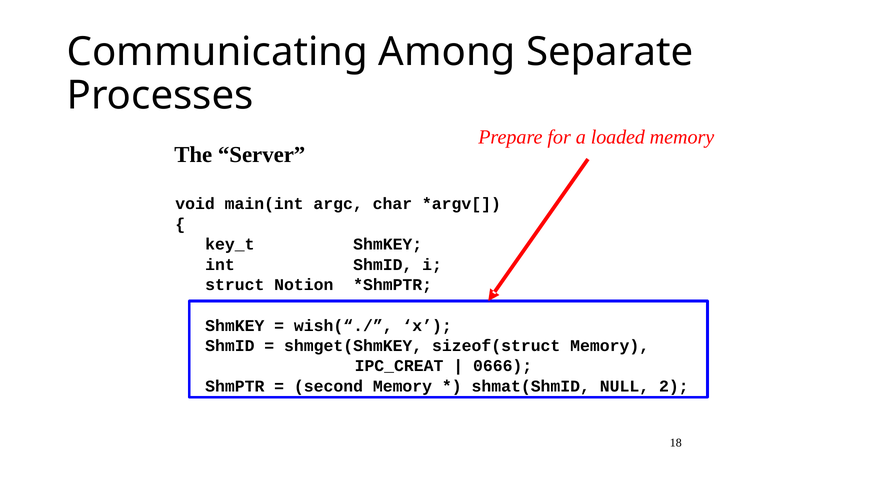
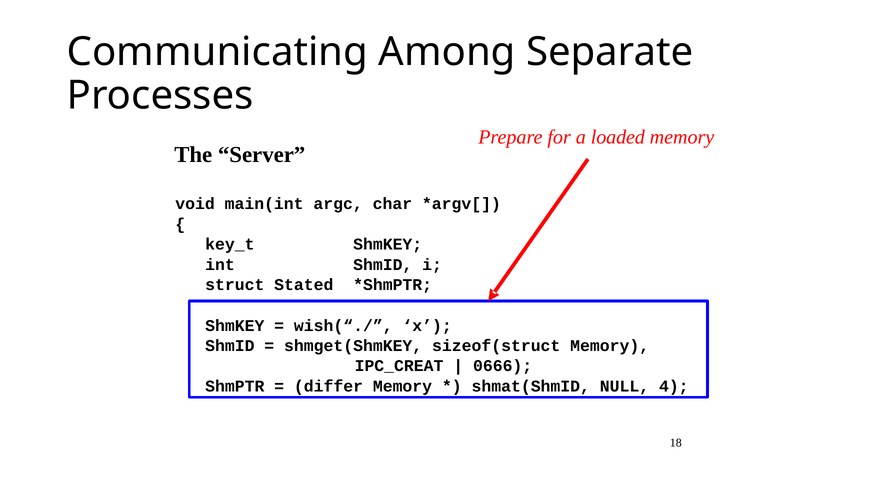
Notion: Notion -> Stated (304, 285)
second: second -> differ (328, 387)
2: 2 -> 4 (674, 387)
